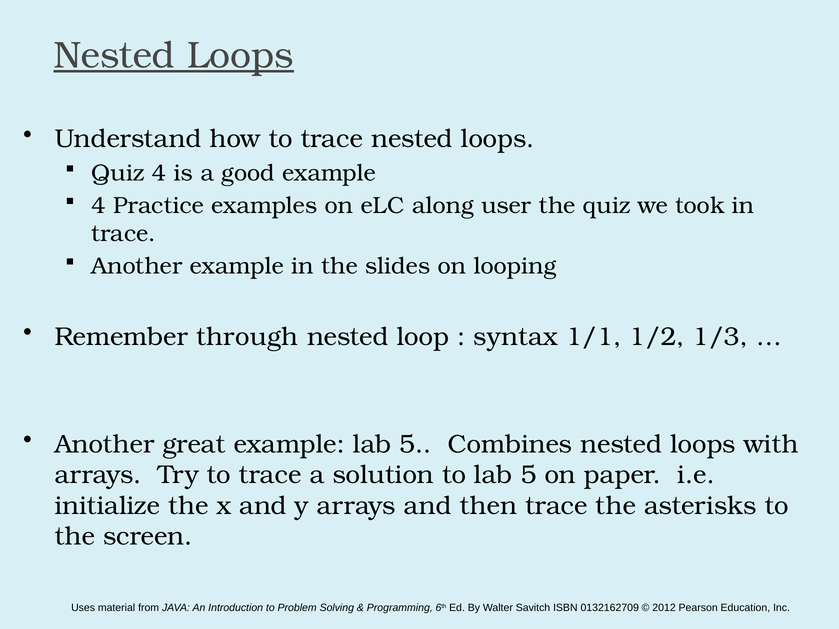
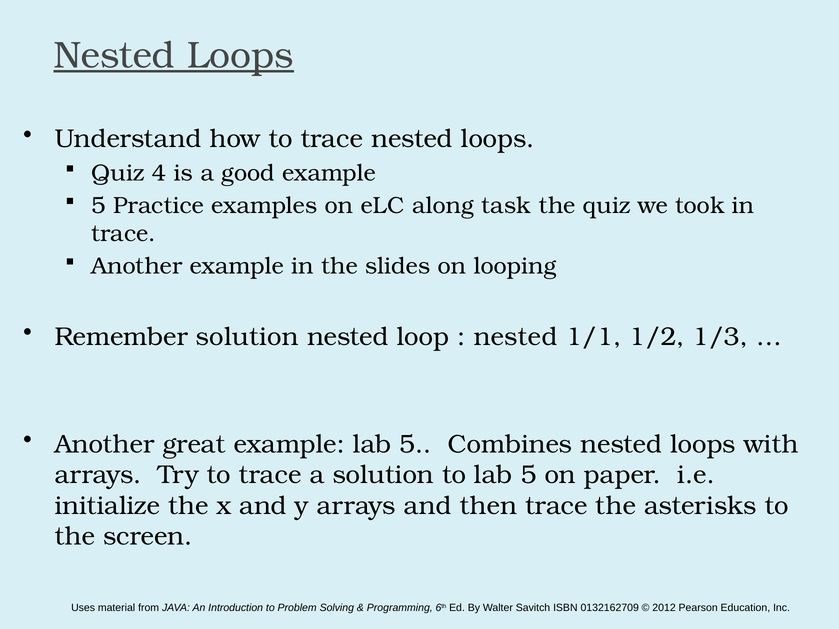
4: 4 -> 5 (99, 206)
user: user -> task (506, 206)
Remember through: through -> solution (247, 337)
syntax: syntax -> nested (516, 337)
